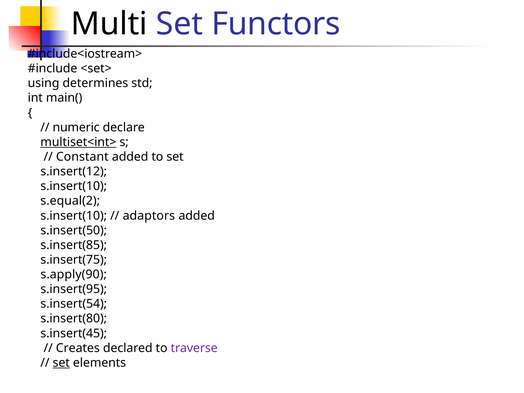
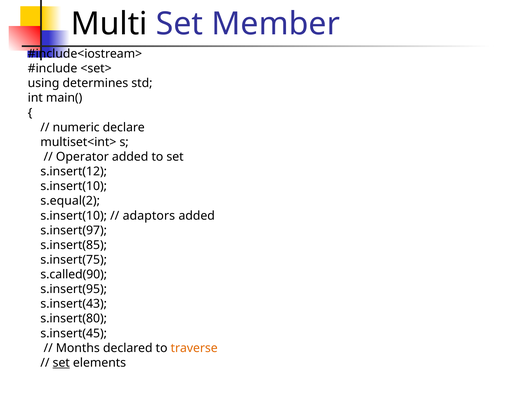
Functors: Functors -> Member (276, 24)
multiset<int> underline: present -> none (78, 142)
Constant: Constant -> Operator (82, 157)
s.insert(50: s.insert(50 -> s.insert(97 (74, 230)
s.apply(90: s.apply(90 -> s.called(90 (74, 274)
s.insert(54: s.insert(54 -> s.insert(43 (74, 304)
Creates: Creates -> Months (78, 348)
traverse colour: purple -> orange (194, 348)
